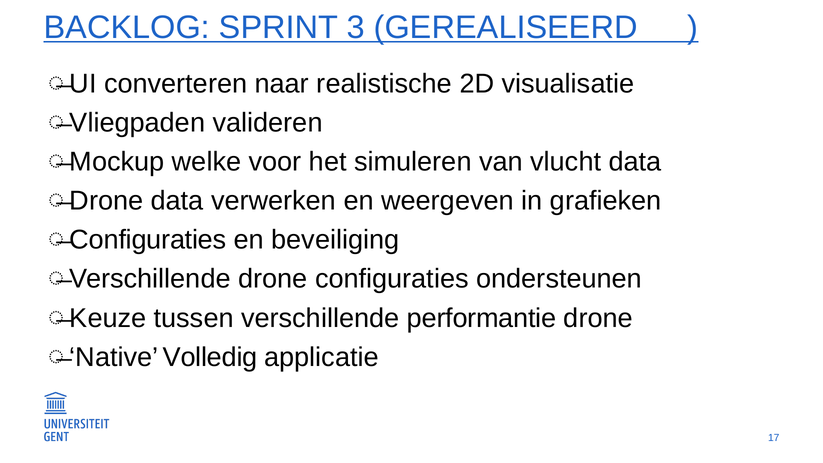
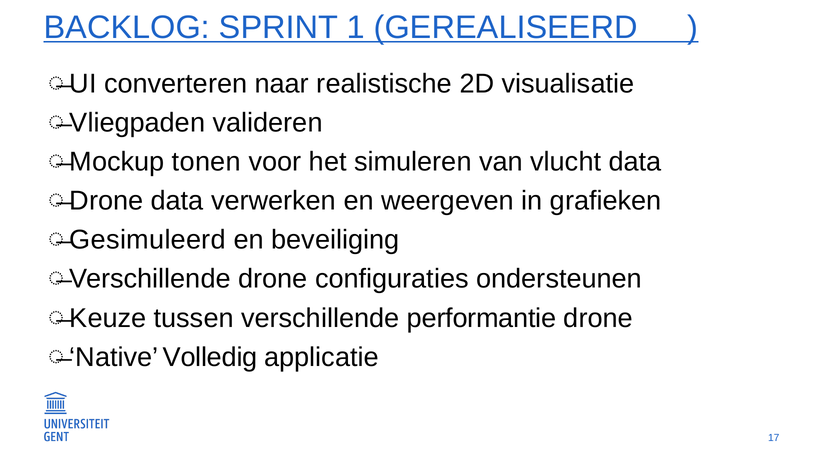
3: 3 -> 1 (356, 28)
welke: welke -> tonen (206, 162)
Configuraties: Configuraties -> Gesimuleerd (148, 240)
